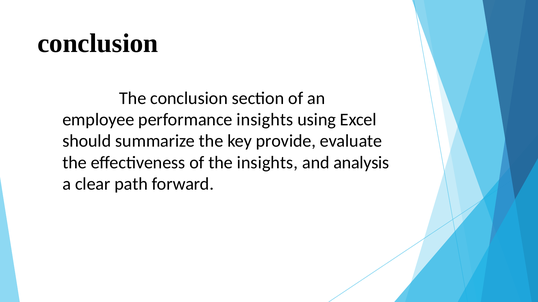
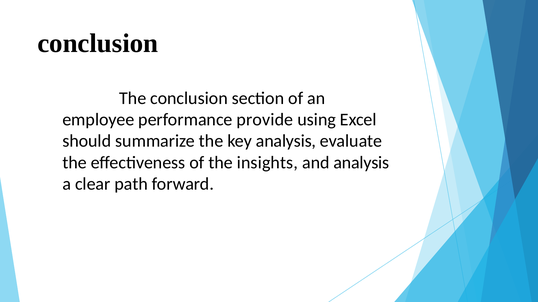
performance insights: insights -> provide (265, 120)
key provide: provide -> analysis (286, 141)
